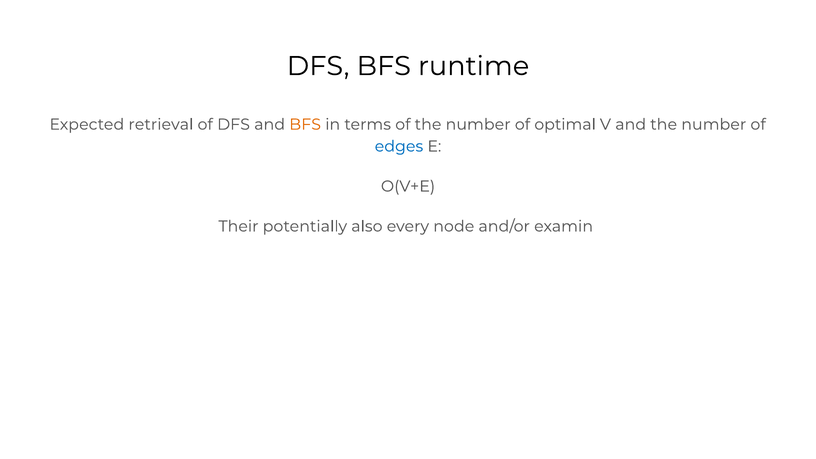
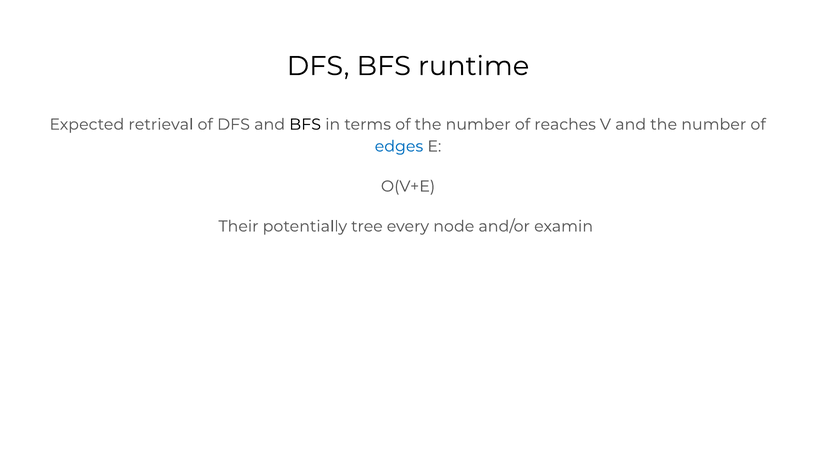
BFS colour: orange -> black (305, 124)
optimal: optimal -> reaches (565, 124)
also: also -> tree (367, 226)
